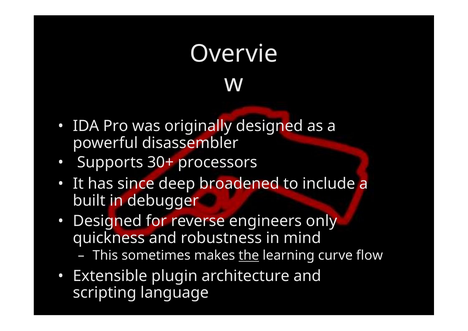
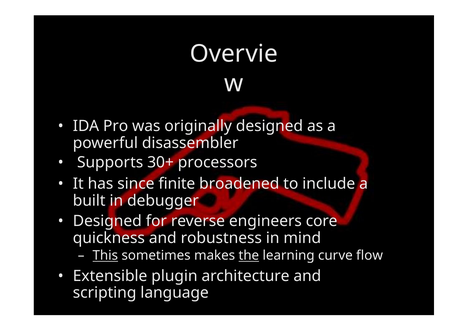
deep: deep -> finite (177, 184)
only: only -> core (322, 221)
This underline: none -> present (105, 256)
